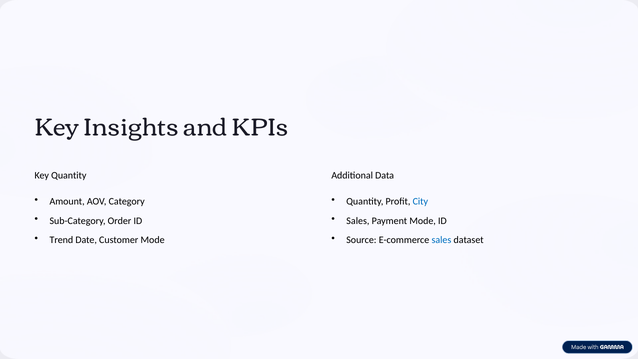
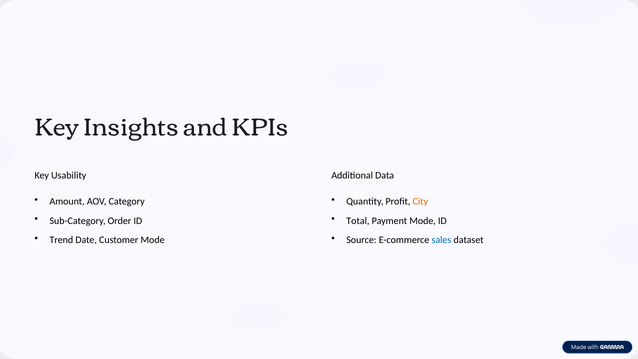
Key Quantity: Quantity -> Usability (69, 176)
City colour: blue -> orange (420, 201)
Sales: Sales -> Total (358, 221)
